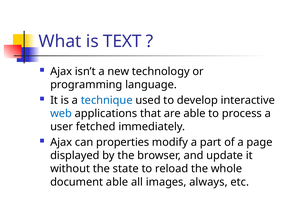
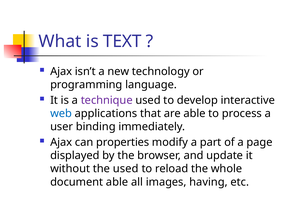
technique colour: blue -> purple (107, 100)
fetched: fetched -> binding (96, 127)
the state: state -> used (126, 169)
always: always -> having (208, 182)
